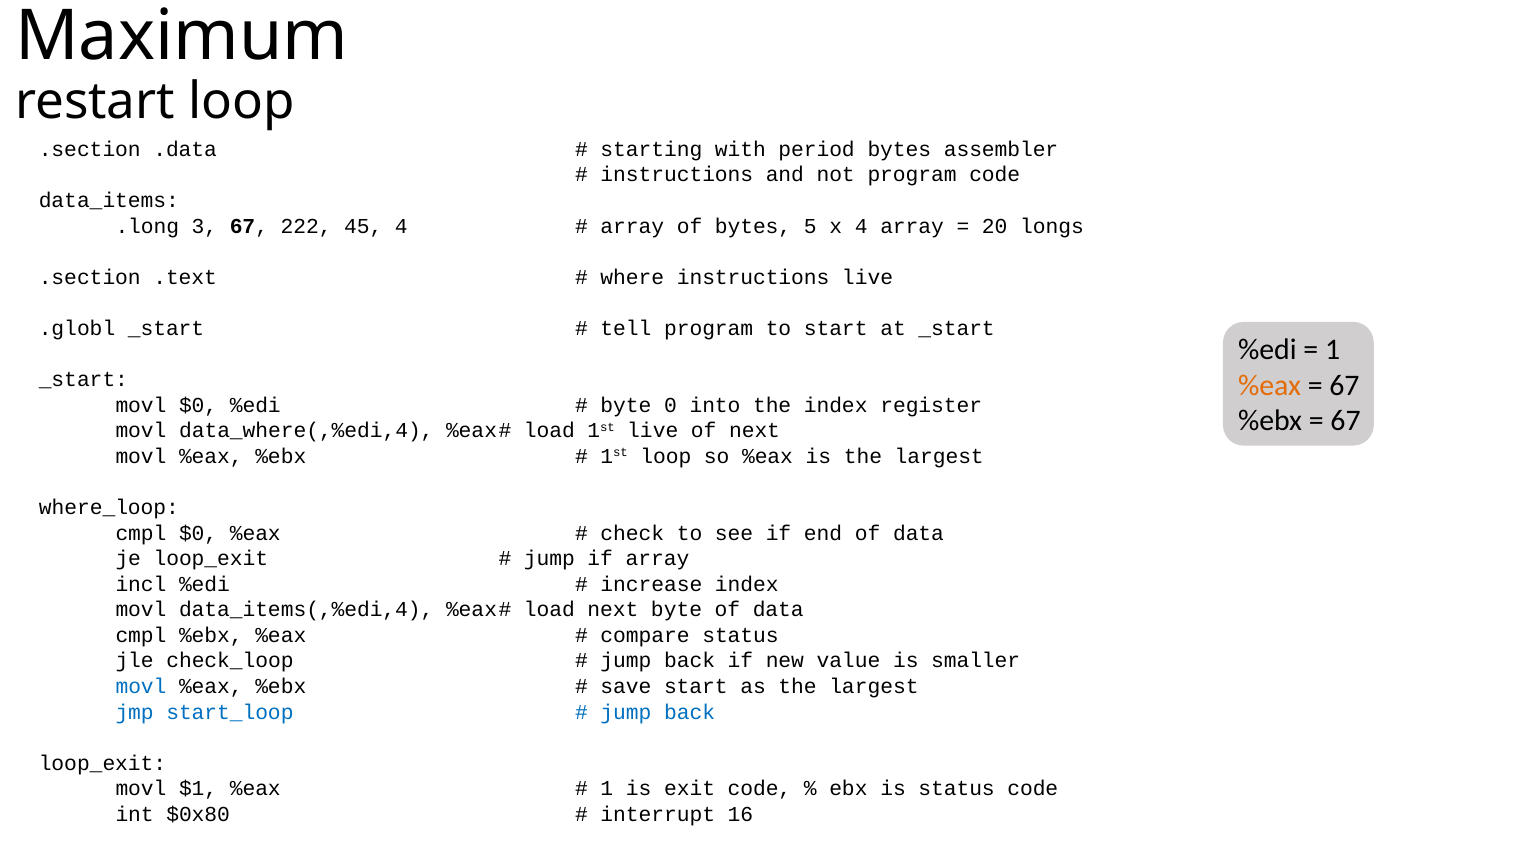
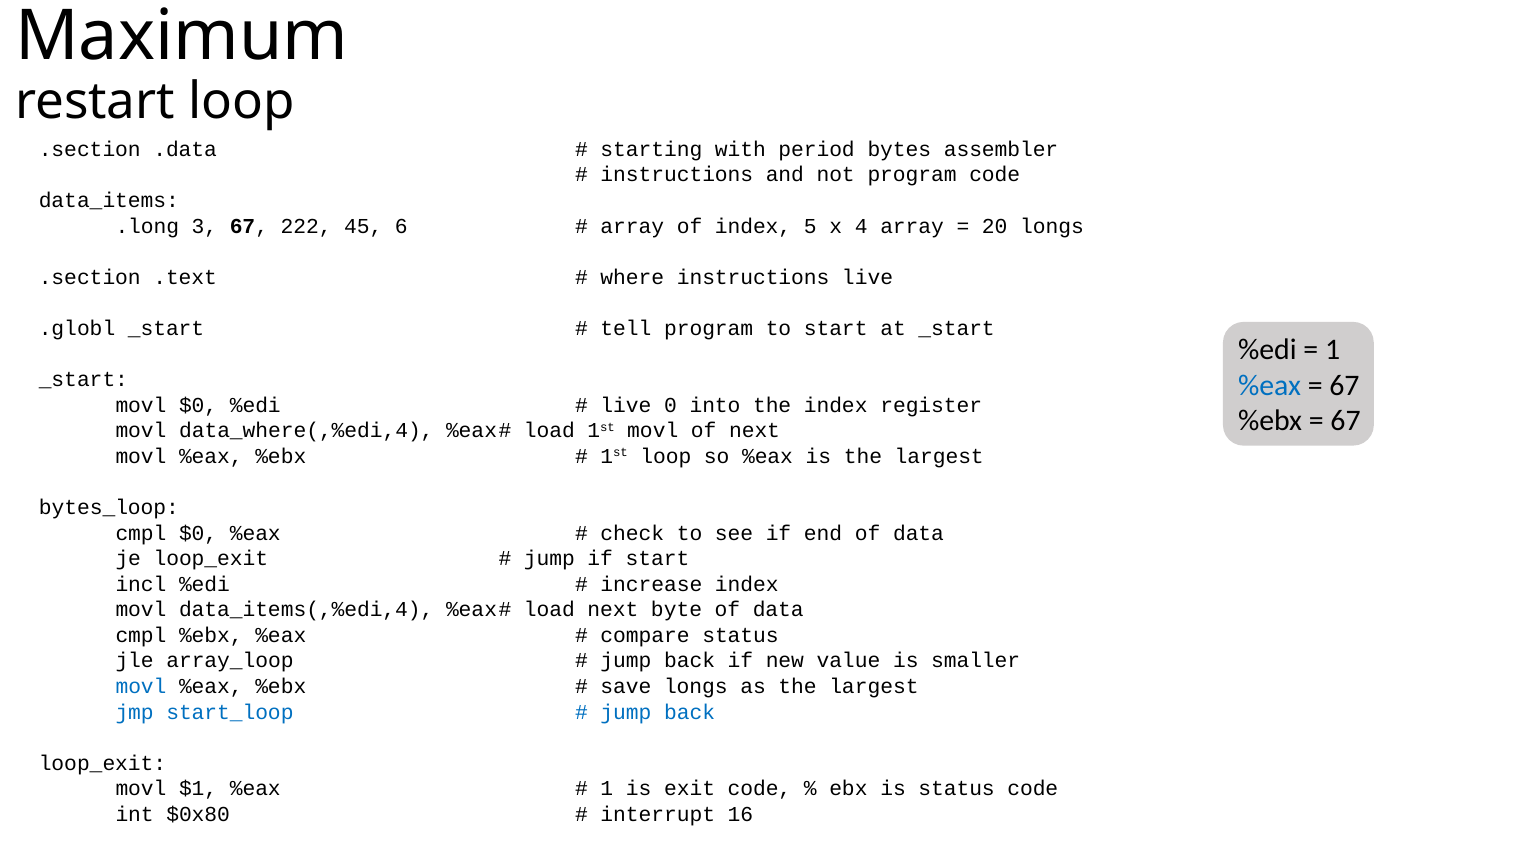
45 4: 4 -> 6 (401, 226)
of bytes: bytes -> index (753, 226)
%eax colour: orange -> blue (1270, 385)
byte: byte -> live (626, 405)
1st live: live -> movl (653, 431)
where_loop: where_loop -> bytes_loop (109, 507)
if array: array -> start (658, 558)
check_loop: check_loop -> array_loop (230, 661)
save start: start -> longs (696, 686)
